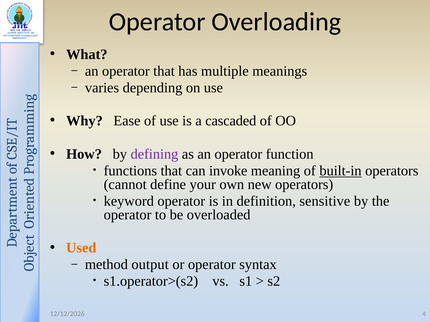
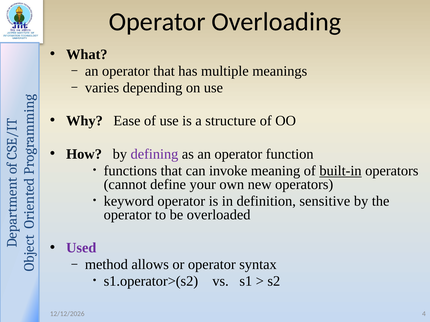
cascaded: cascaded -> structure (231, 121)
Used colour: orange -> purple (81, 248)
output: output -> allows (150, 265)
